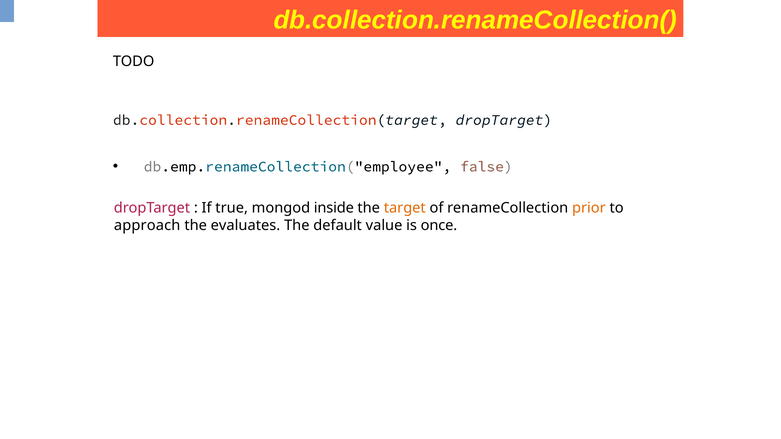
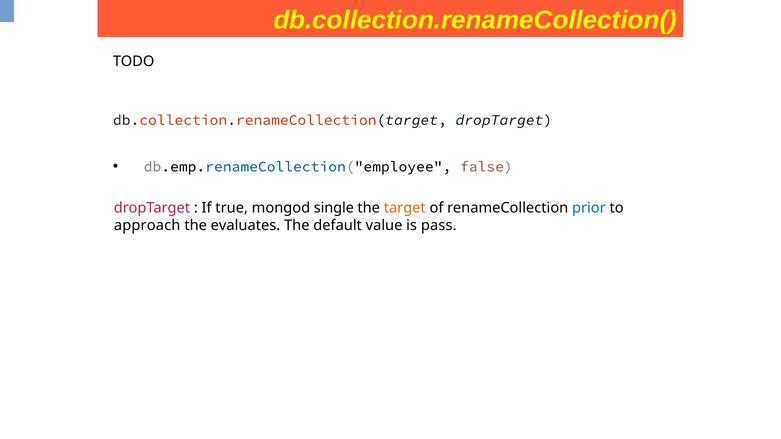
inside: inside -> single (334, 208)
prior colour: orange -> blue (589, 208)
once: once -> pass (439, 225)
